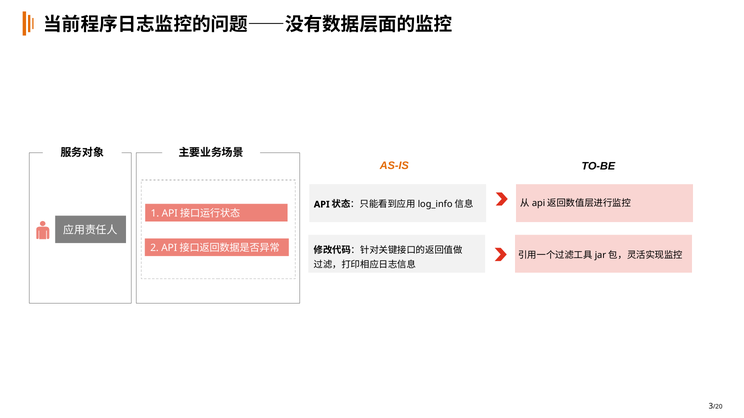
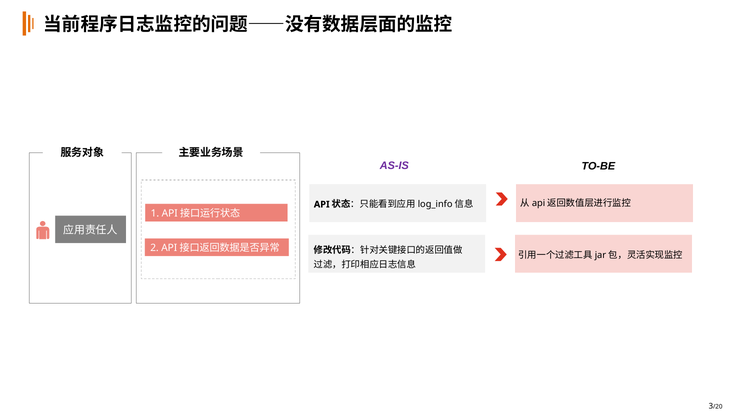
AS-IS colour: orange -> purple (394, 166)
